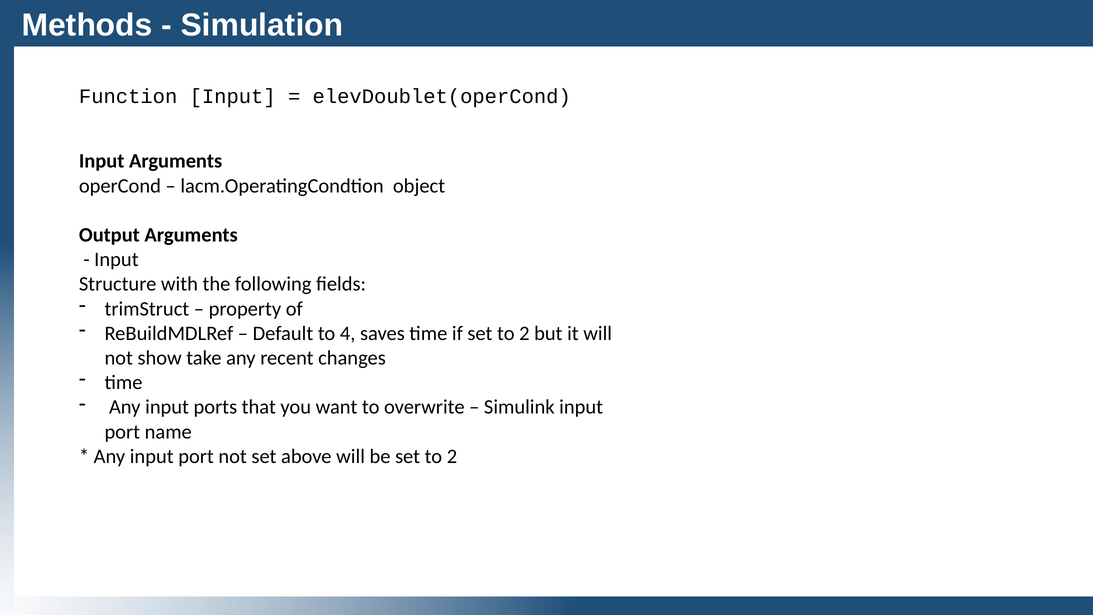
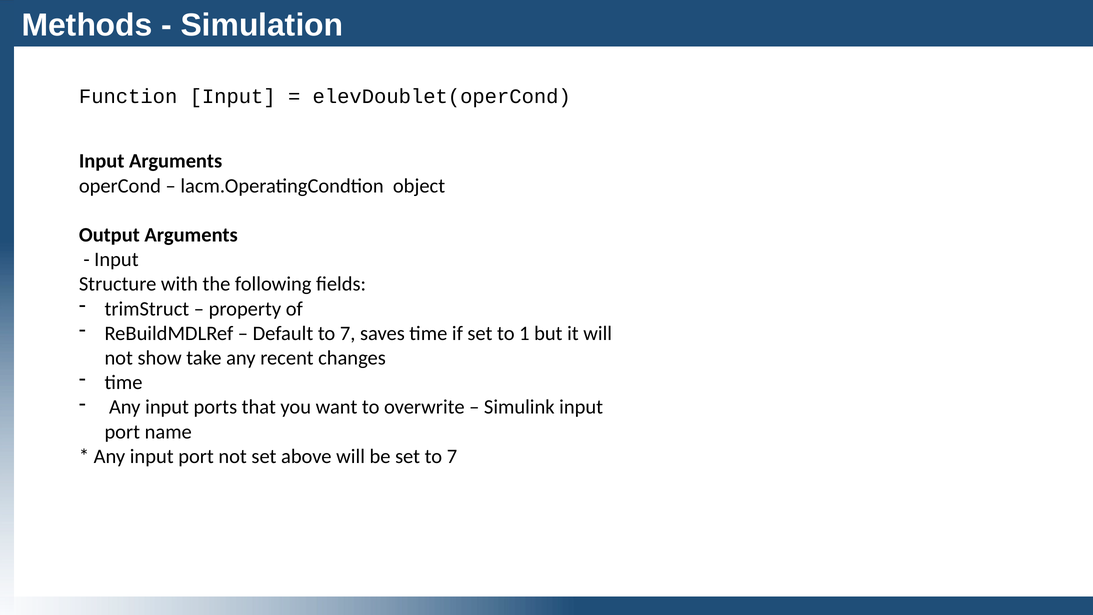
Default to 4: 4 -> 7 (348, 333)
if set to 2: 2 -> 1 (524, 333)
be set to 2: 2 -> 7 (452, 456)
